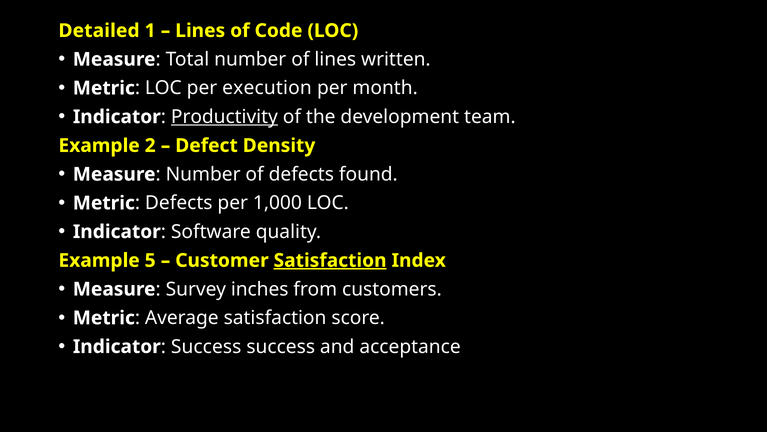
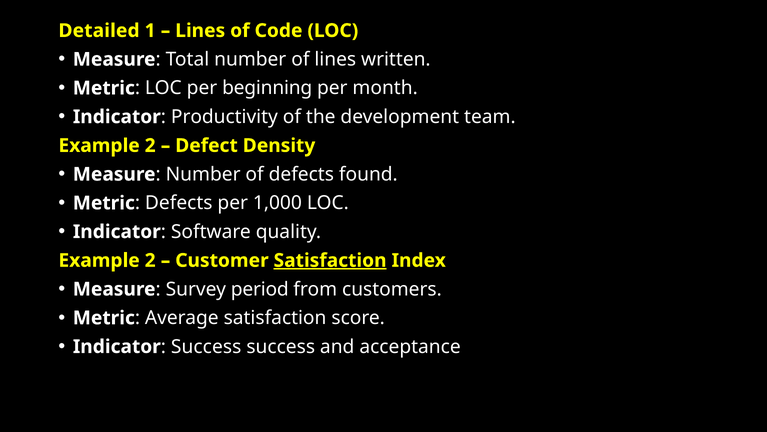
execution: execution -> beginning (267, 88)
Productivity underline: present -> none (224, 117)
5: 5 -> 2 (150, 260)
inches: inches -> period (260, 289)
